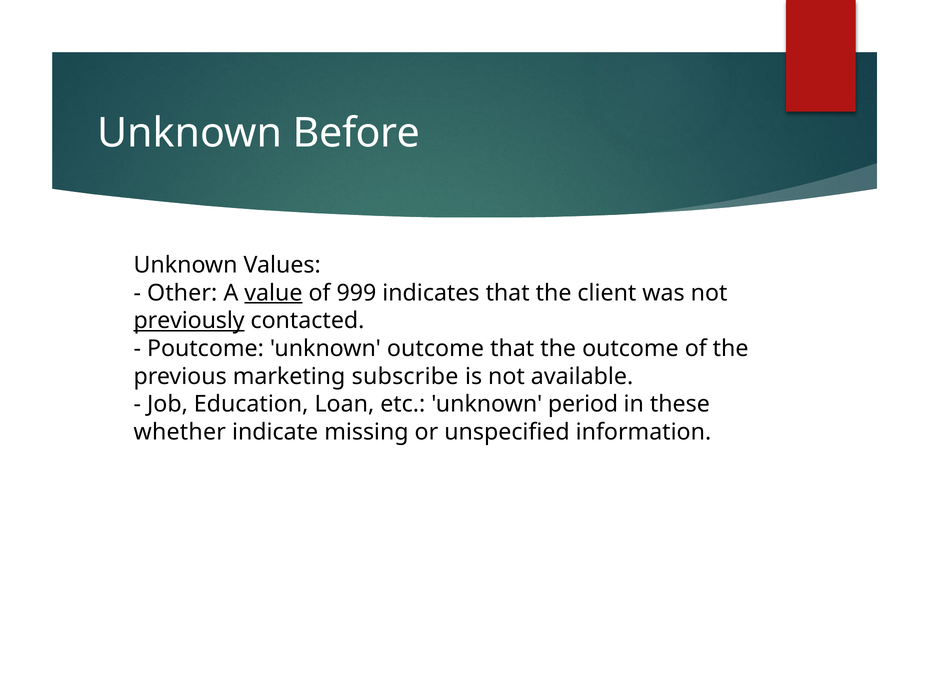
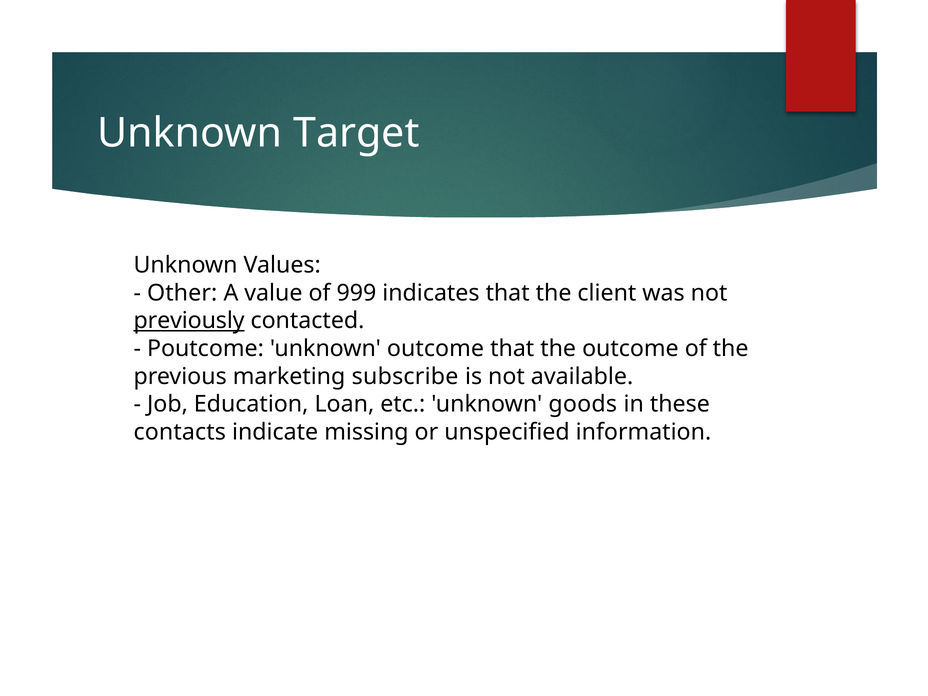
Before: Before -> Target (356, 133)
value underline: present -> none (273, 293)
period: period -> goods (583, 404)
whether: whether -> contacts (180, 432)
